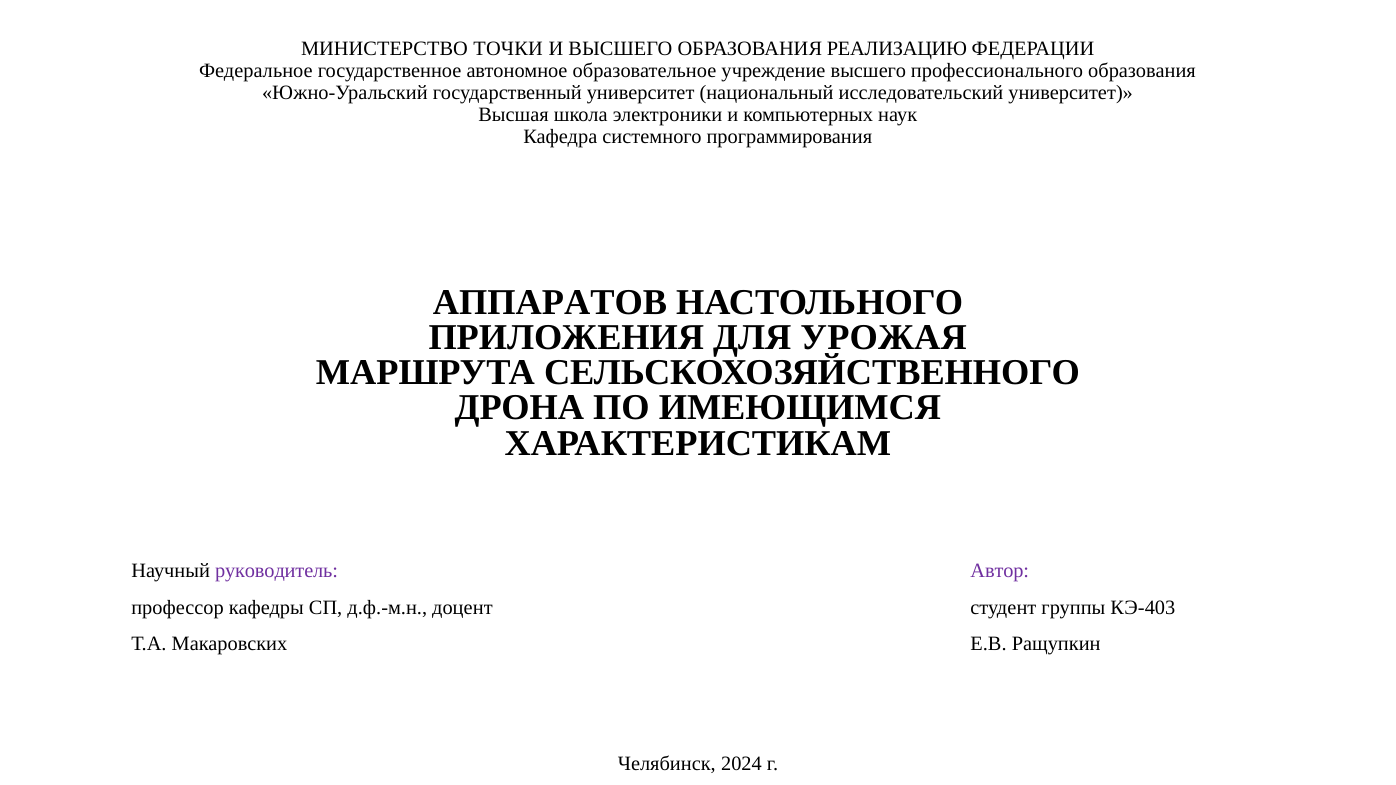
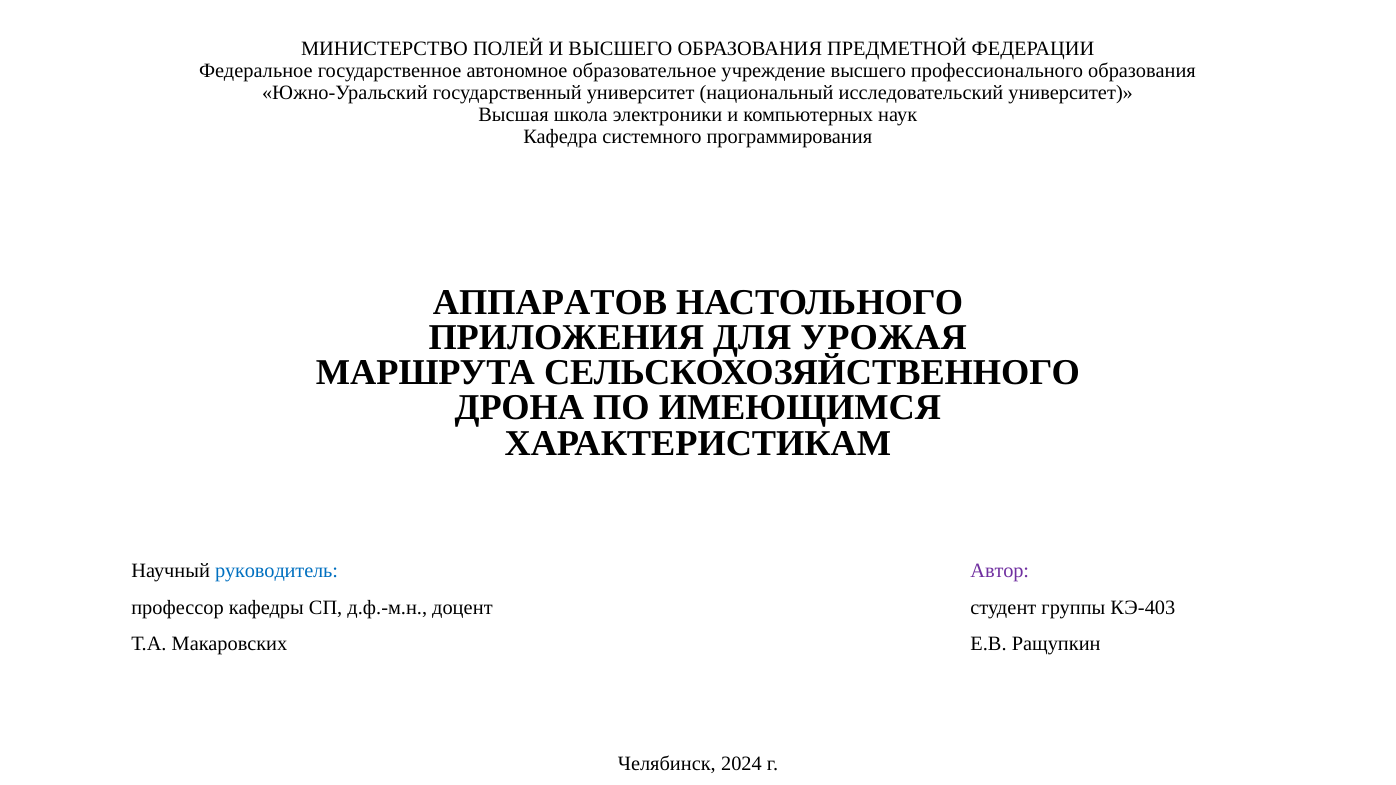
ТОЧКИ: ТОЧКИ -> ПОЛЕЙ (508, 49)
РЕАЛИЗАЦИЮ: РЕАЛИЗАЦИЮ -> ПРЕДМЕТНОЙ (897, 49)
руководитель colour: purple -> blue (277, 571)
